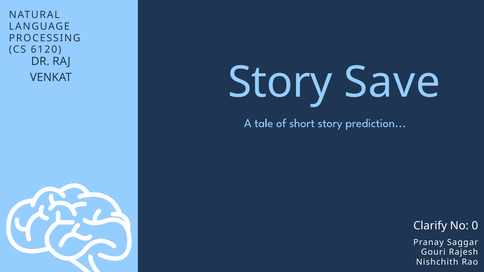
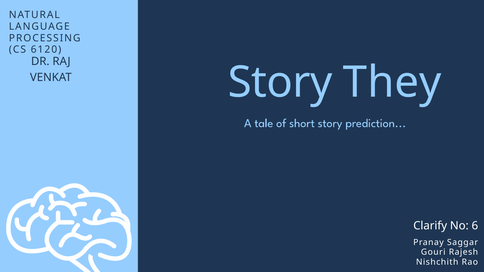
Save: Save -> They (392, 82)
0: 0 -> 6 (475, 226)
